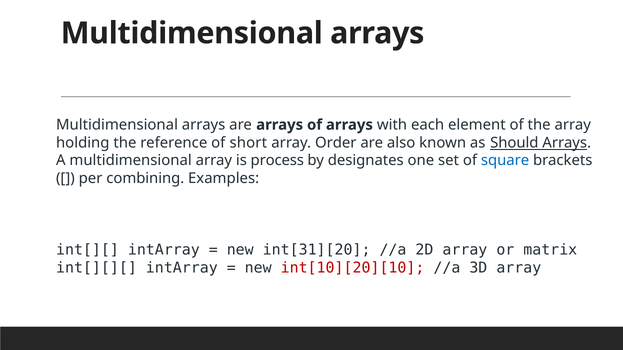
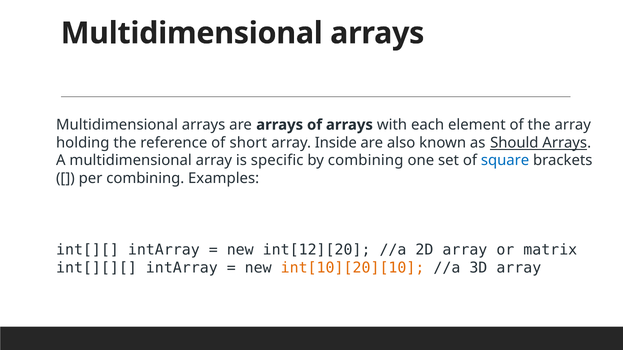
Order: Order -> Inside (336, 143)
process: process -> specific (277, 161)
by designates: designates -> combining (366, 161)
int[31][20: int[31][20 -> int[12][20 (317, 250)
int[10][20][10 colour: red -> orange (353, 268)
